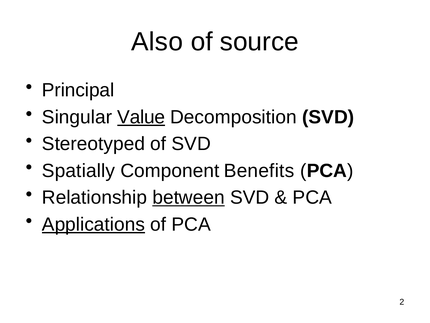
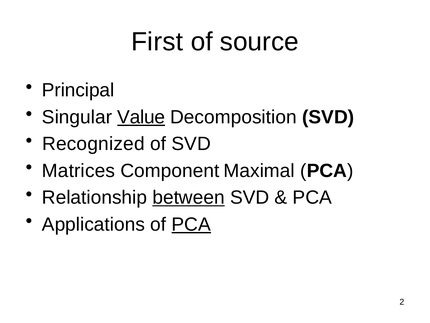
Also: Also -> First (157, 42)
Stereotyped: Stereotyped -> Recognized (93, 144)
Spatially: Spatially -> Matrices (78, 171)
Benefits: Benefits -> Maximal (259, 171)
Applications underline: present -> none (93, 224)
PCA underline: none -> present (191, 224)
